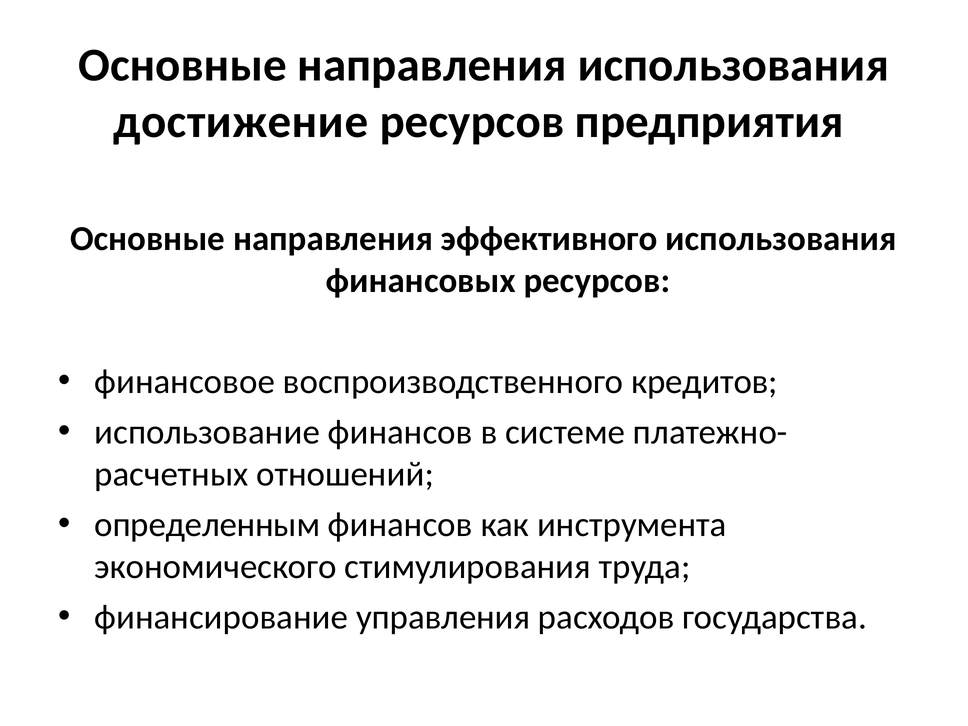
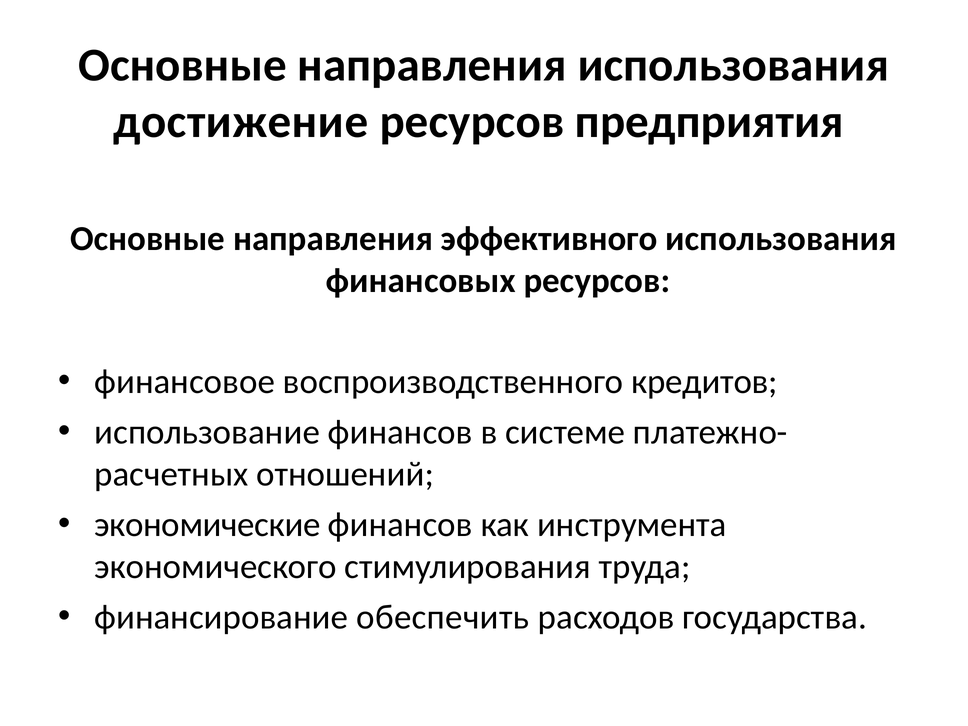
определенным: определенным -> экономические (207, 525)
управления: управления -> обеспечить (443, 617)
